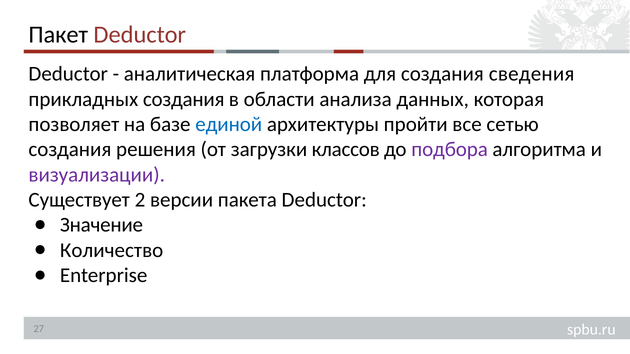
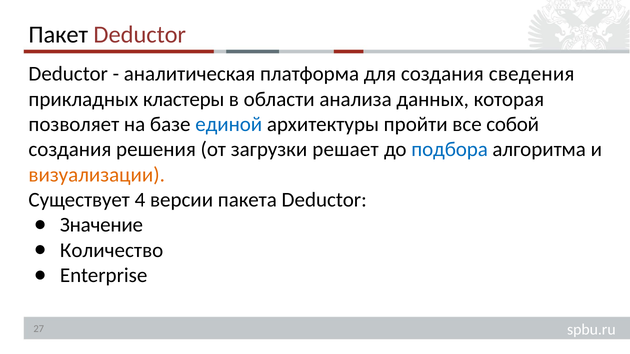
прикладных создания: создания -> кластеры (184, 99)
сетью: сетью -> собой (513, 124)
классов: классов -> решает (346, 150)
подбора colour: purple -> blue (450, 150)
визуализации colour: purple -> orange (97, 175)
2: 2 -> 4 (140, 200)
